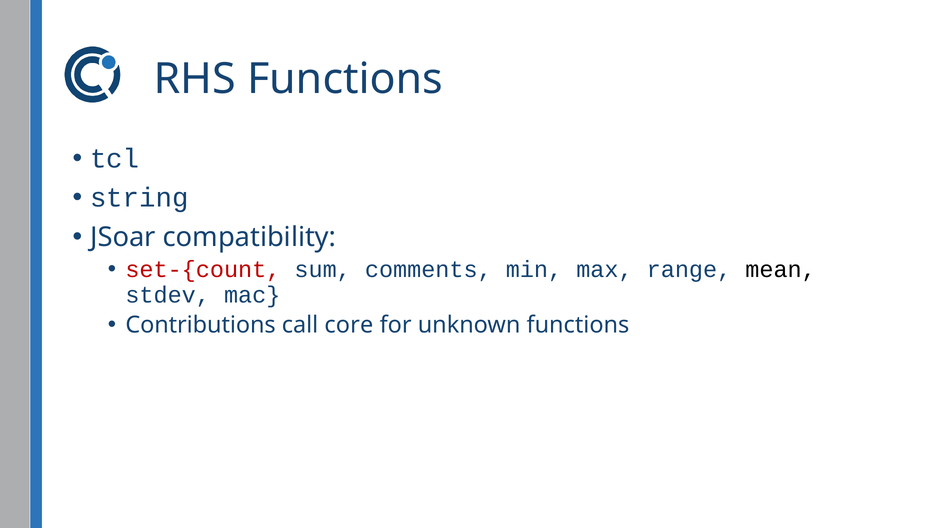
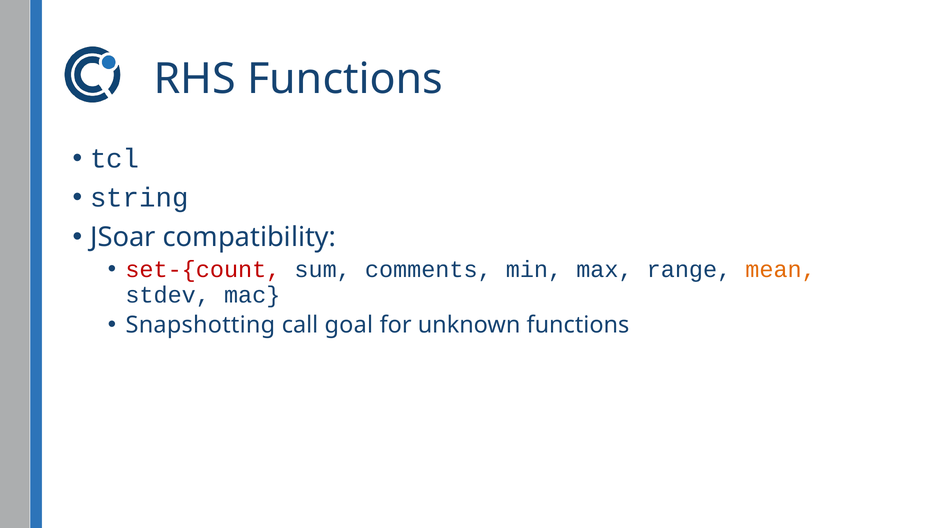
mean colour: black -> orange (781, 270)
Contributions: Contributions -> Snapshotting (200, 325)
core: core -> goal (349, 325)
